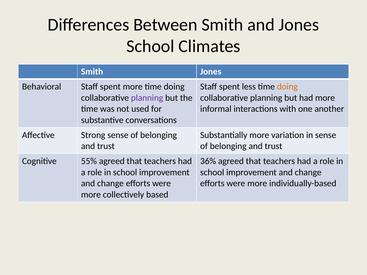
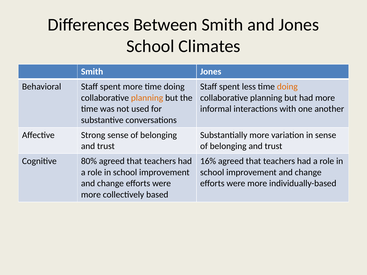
planning colour: purple -> orange (147, 98)
55%: 55% -> 80% (89, 161)
36%: 36% -> 16% (208, 161)
